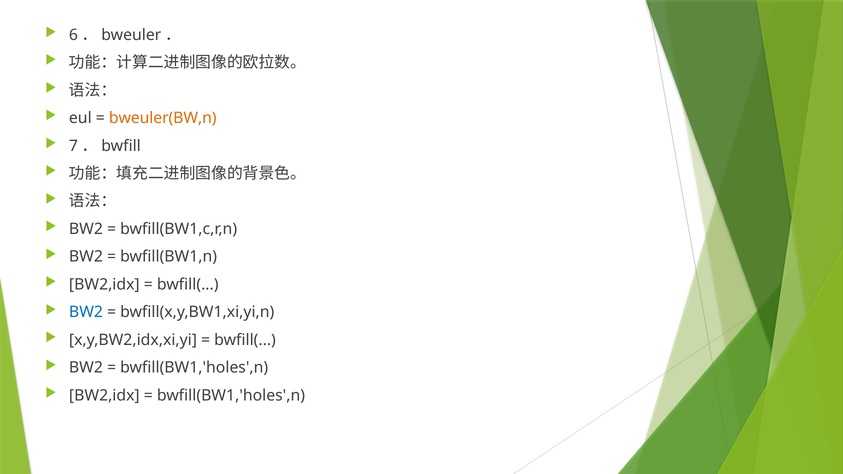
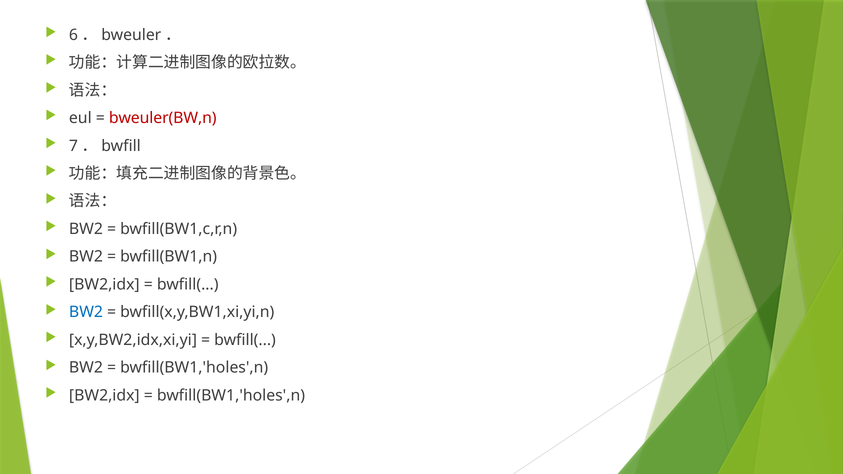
bweuler(BW,n colour: orange -> red (163, 118)
